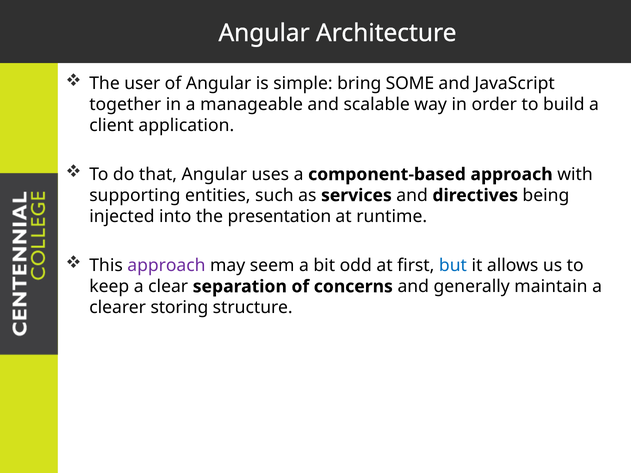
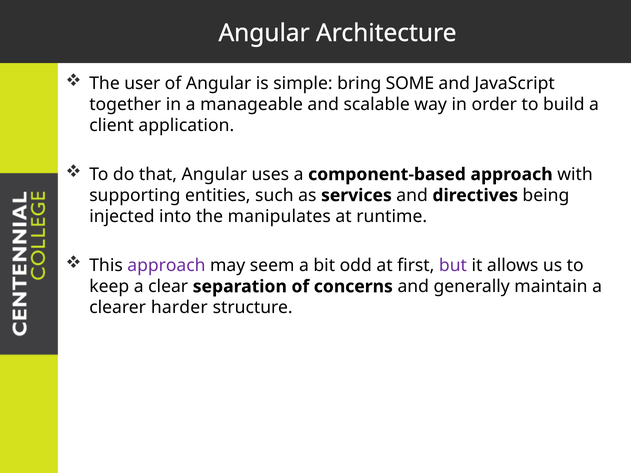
presentation: presentation -> manipulates (279, 217)
but colour: blue -> purple (453, 266)
storing: storing -> harder (179, 308)
